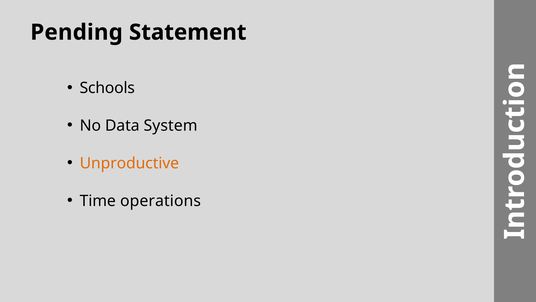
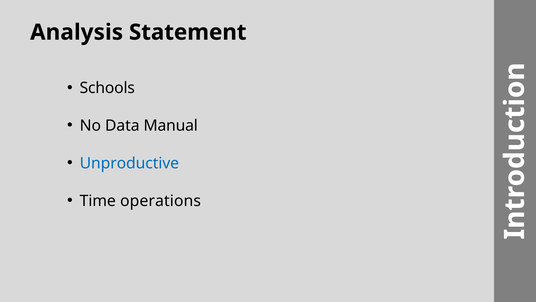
Pending: Pending -> Analysis (77, 32)
System: System -> Manual (171, 125)
Unproductive colour: orange -> blue (129, 163)
